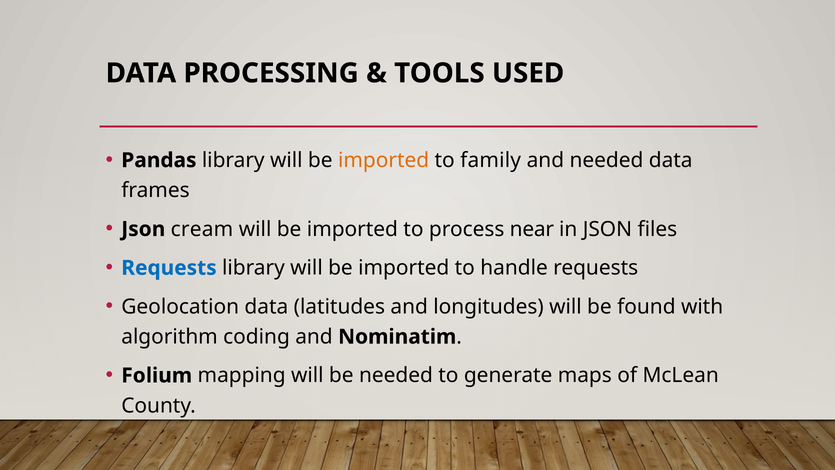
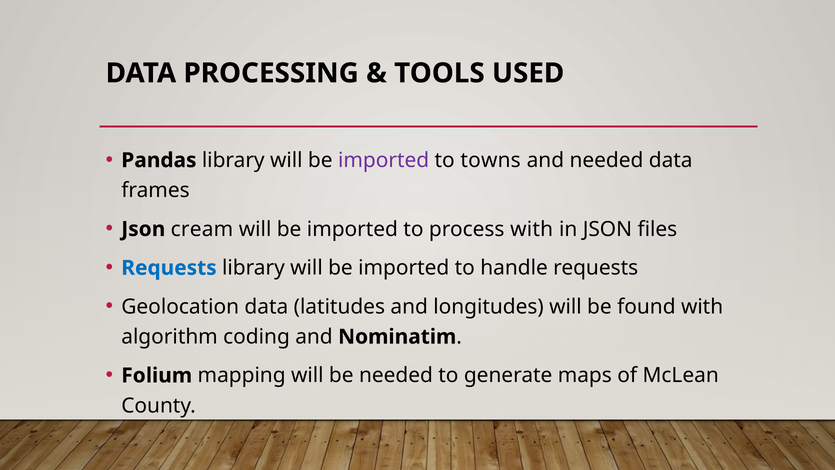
imported colour: orange -> purple (384, 160)
family: family -> towns (491, 160)
process near: near -> with (532, 229)
